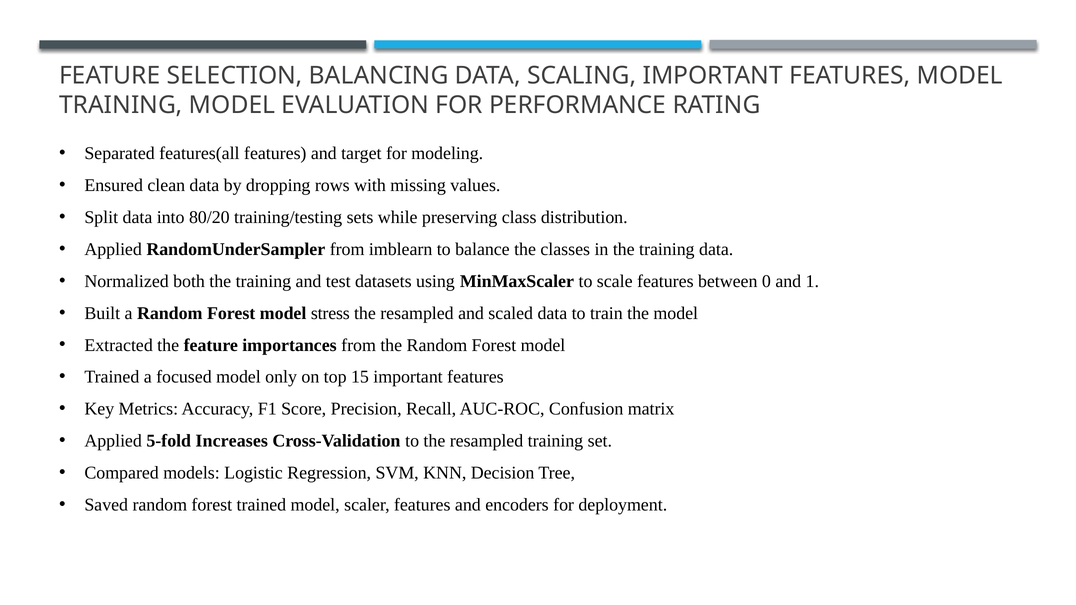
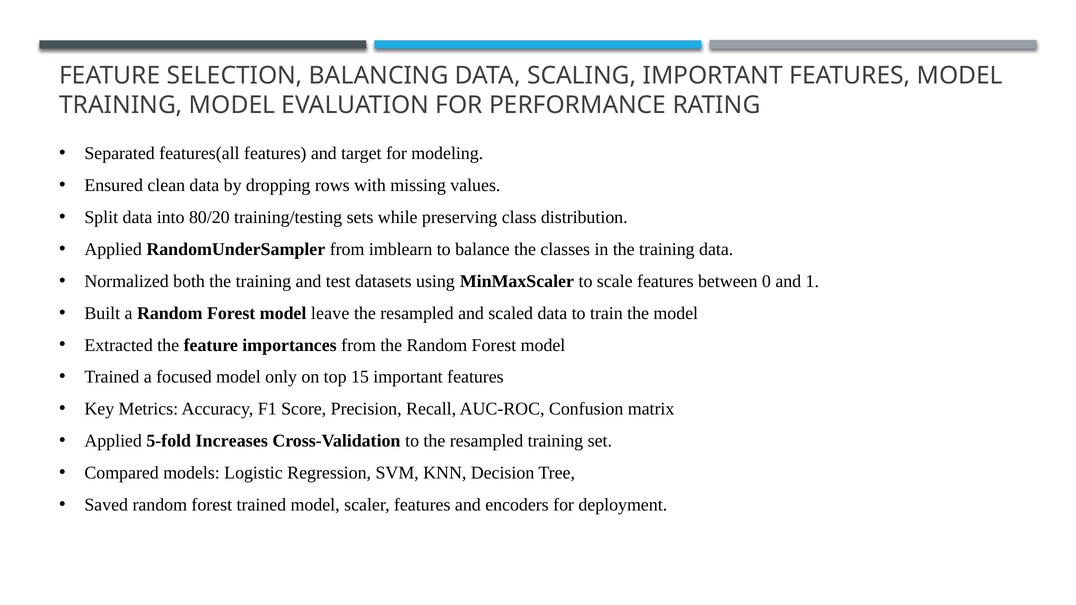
stress: stress -> leave (330, 313)
